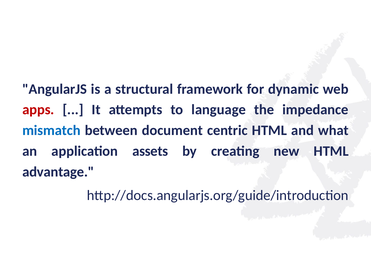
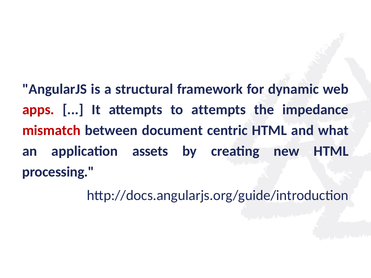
to language: language -> attempts (219, 110)
mismatch colour: blue -> red (51, 131)
advantage: advantage -> processing (58, 172)
